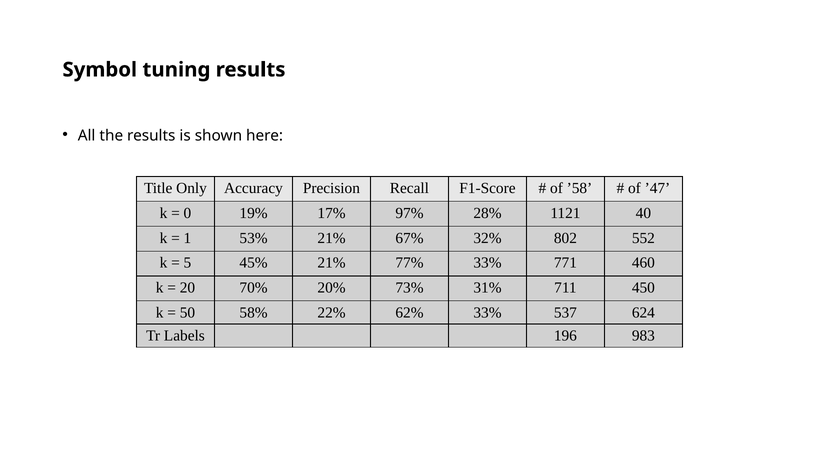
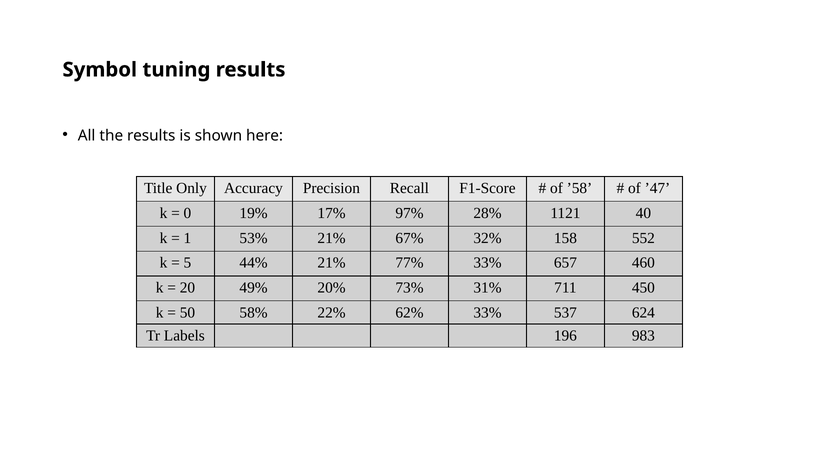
802: 802 -> 158 (565, 238)
45%: 45% -> 44% (254, 263)
771: 771 -> 657 (565, 263)
70%: 70% -> 49% (254, 288)
